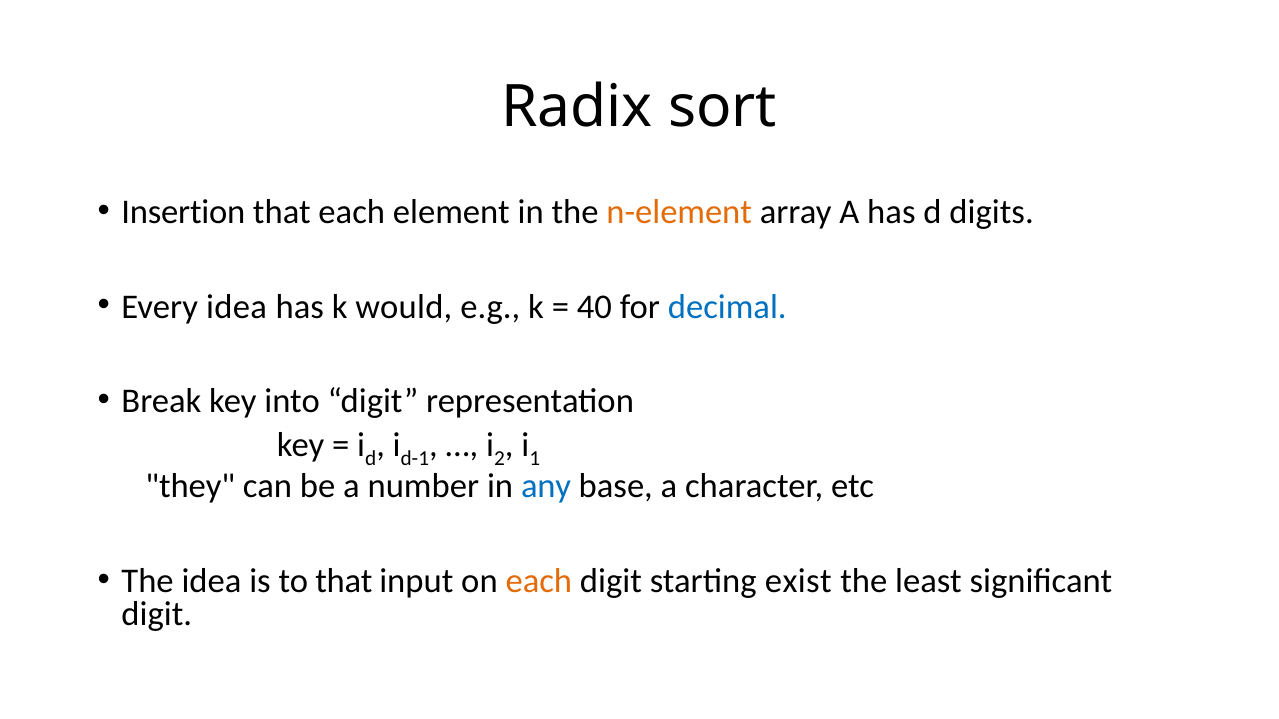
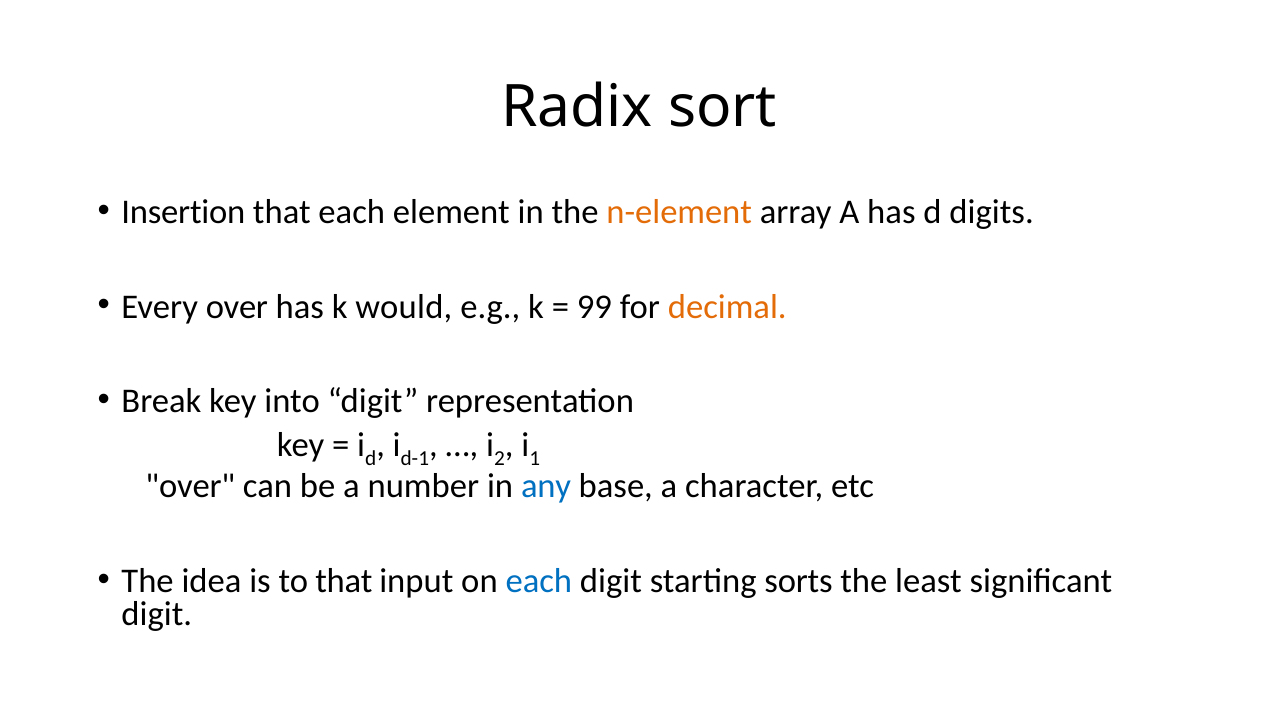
Every idea: idea -> over (237, 307)
40: 40 -> 99 (594, 307)
decimal colour: blue -> orange (727, 307)
they: they -> over (190, 486)
each colour: orange -> blue (539, 581)
exist: exist -> sorts (799, 581)
